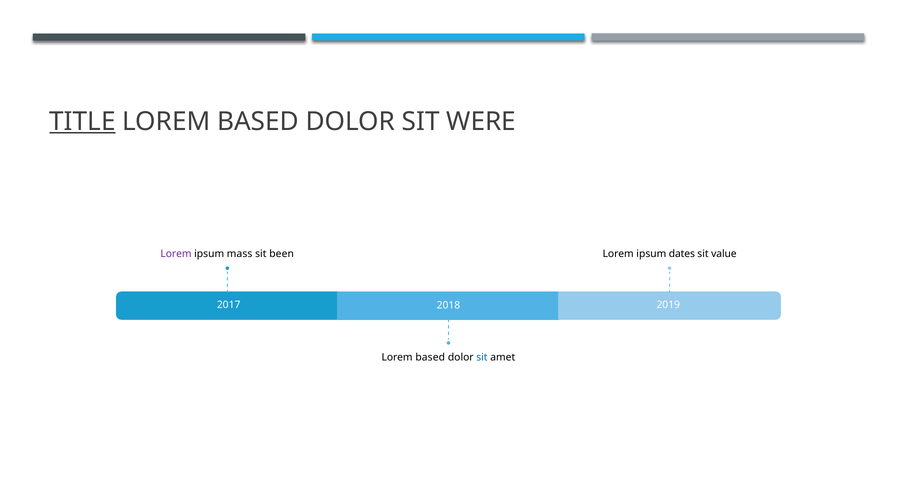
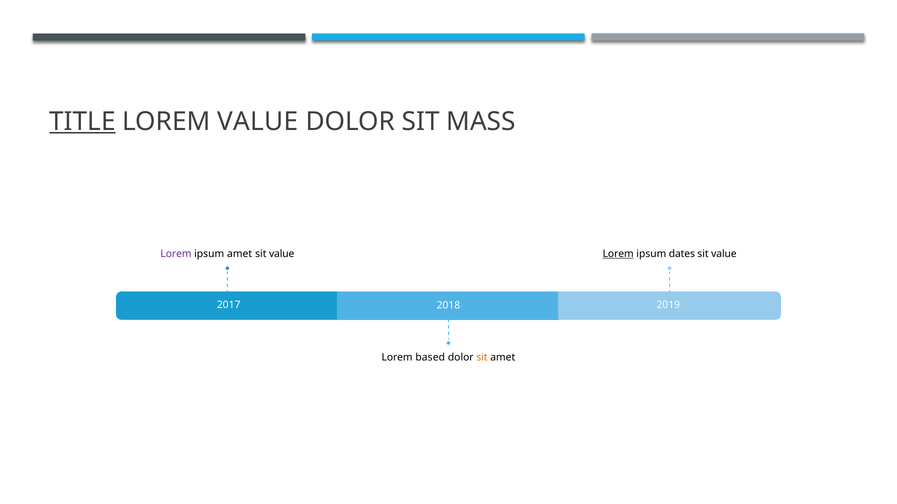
BASED: BASED -> VALUE (258, 122)
WERE: WERE -> MASS (481, 122)
ipsum mass: mass -> amet (240, 254)
been: been -> value (282, 254)
Lorem underline: none -> present (618, 254)
sit colour: blue -> orange (482, 358)
